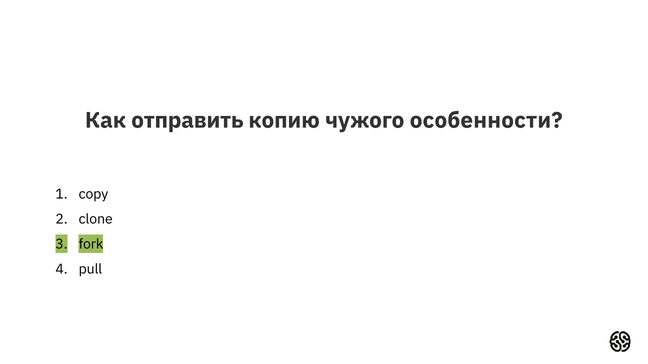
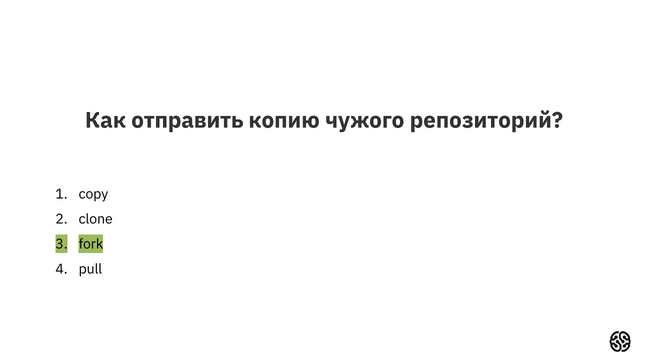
особенности: особенности -> репозиторий (486, 120)
